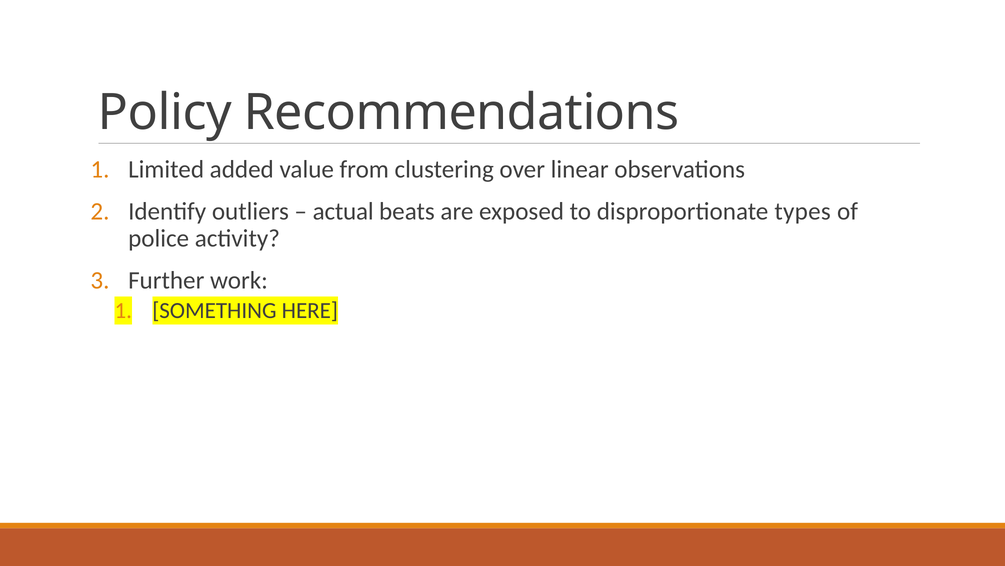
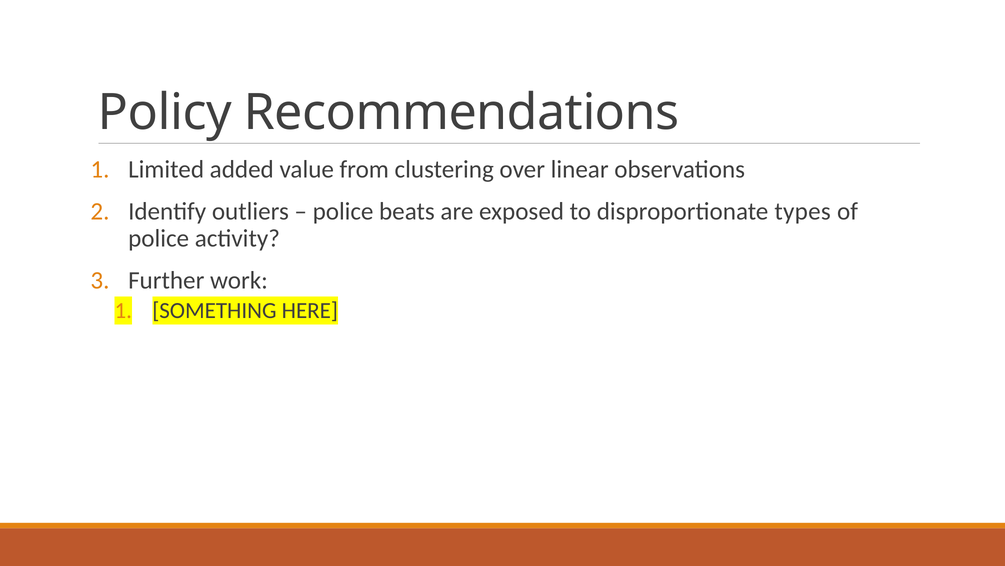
actual: actual -> police (343, 211)
